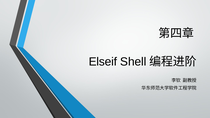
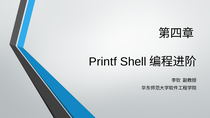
Elseif: Elseif -> Printf (103, 62)
